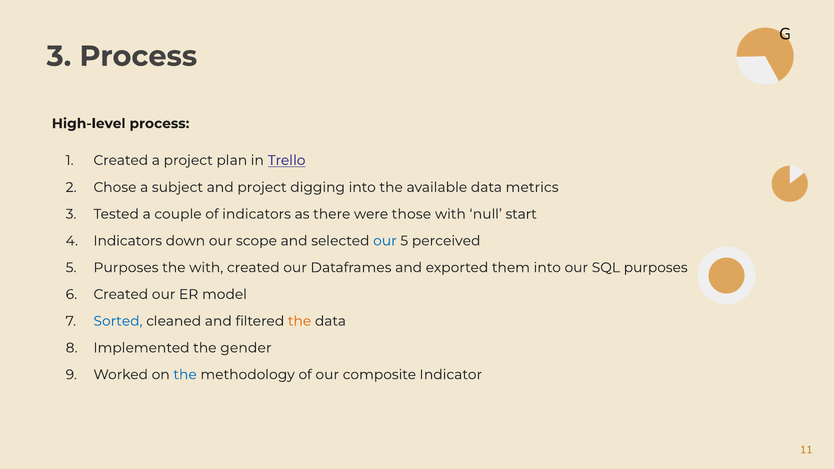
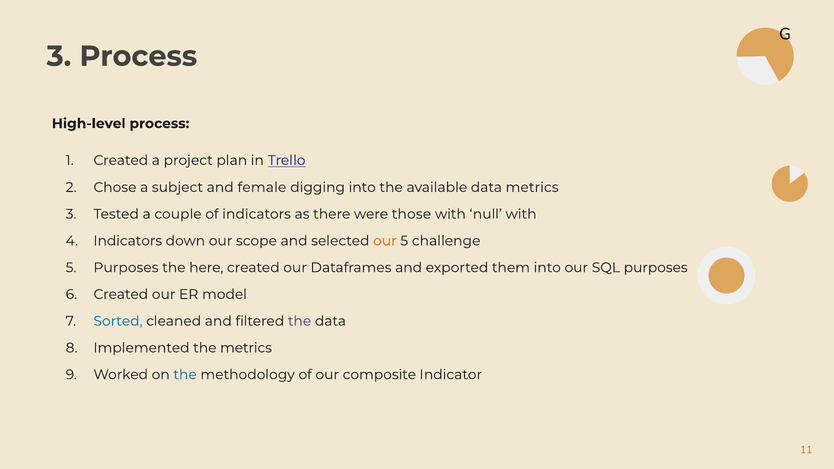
and project: project -> female (262, 187)
null start: start -> with (521, 214)
our colour: blue -> orange (385, 241)
perceived: perceived -> challenge (446, 241)
the with: with -> here (206, 268)
the colour: orange -> purple (300, 321)
the gender: gender -> metrics (246, 348)
